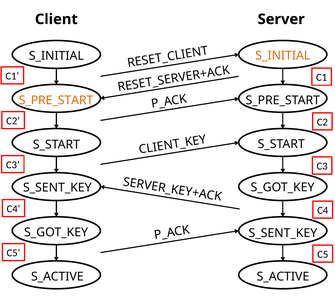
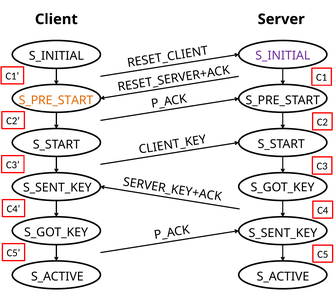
S_INITIAL colour: orange -> purple (283, 56)
